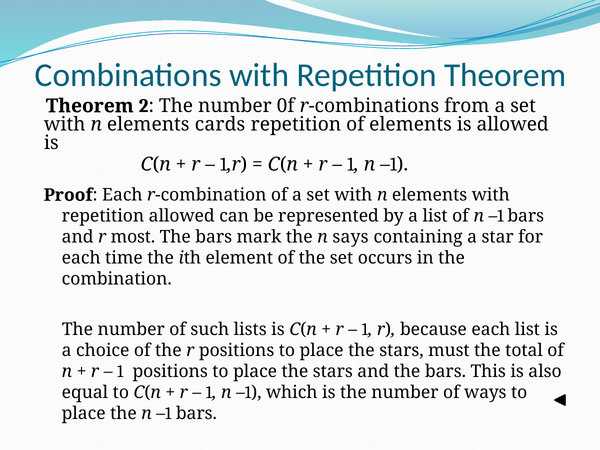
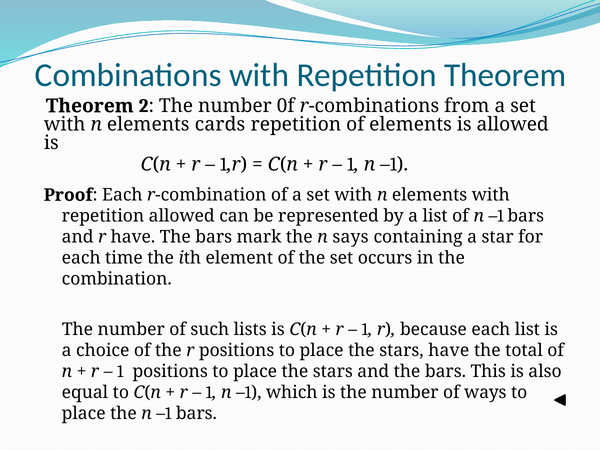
r most: most -> have (133, 237)
stars must: must -> have (449, 351)
